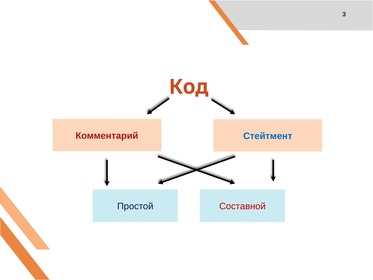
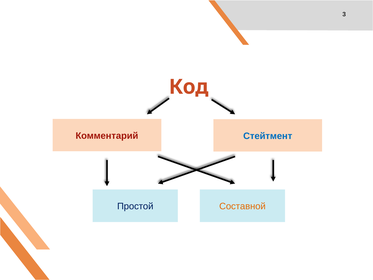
Составной colour: red -> orange (242, 206)
